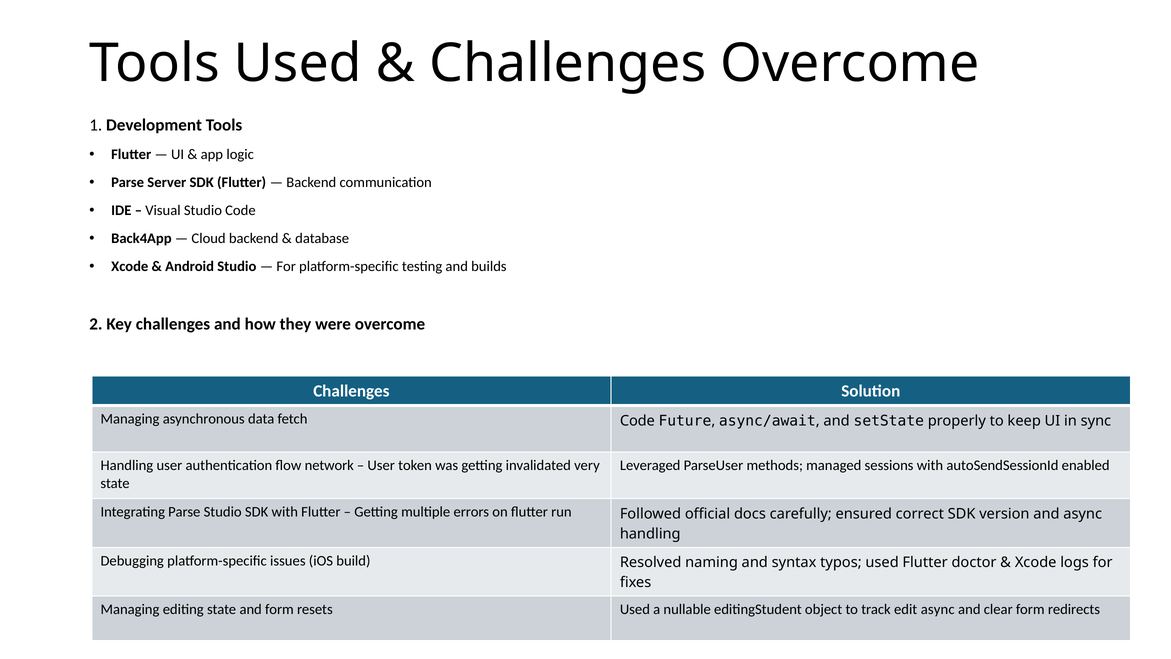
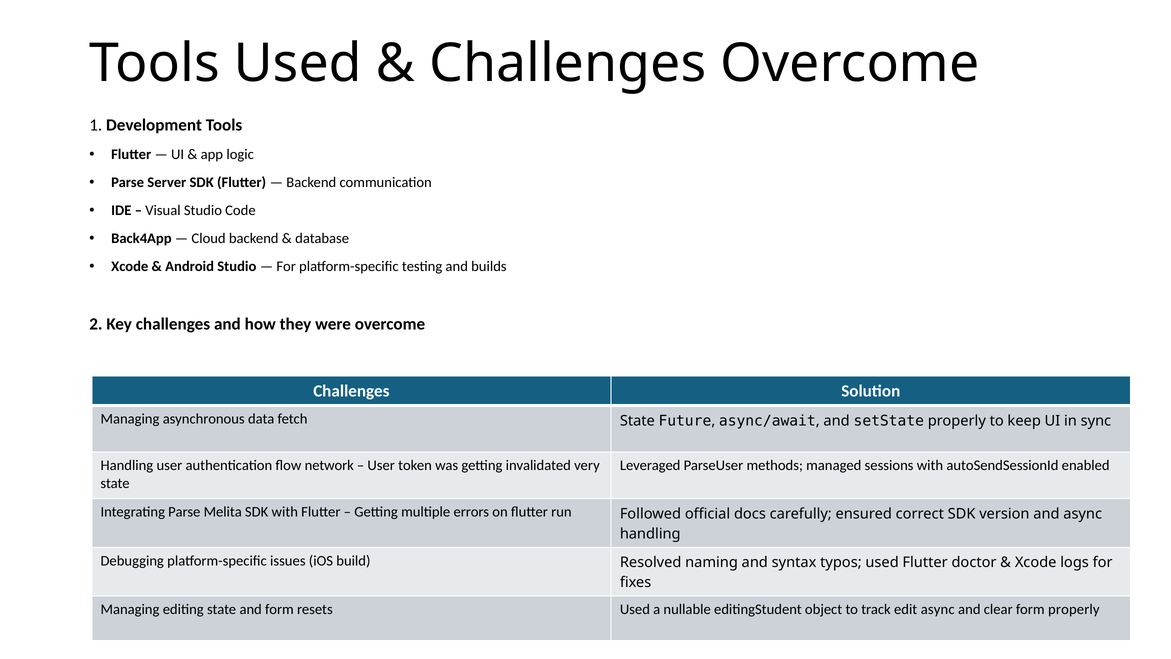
fetch Code: Code -> State (637, 421)
Parse Studio: Studio -> Melita (223, 512)
form redirects: redirects -> properly (1074, 609)
